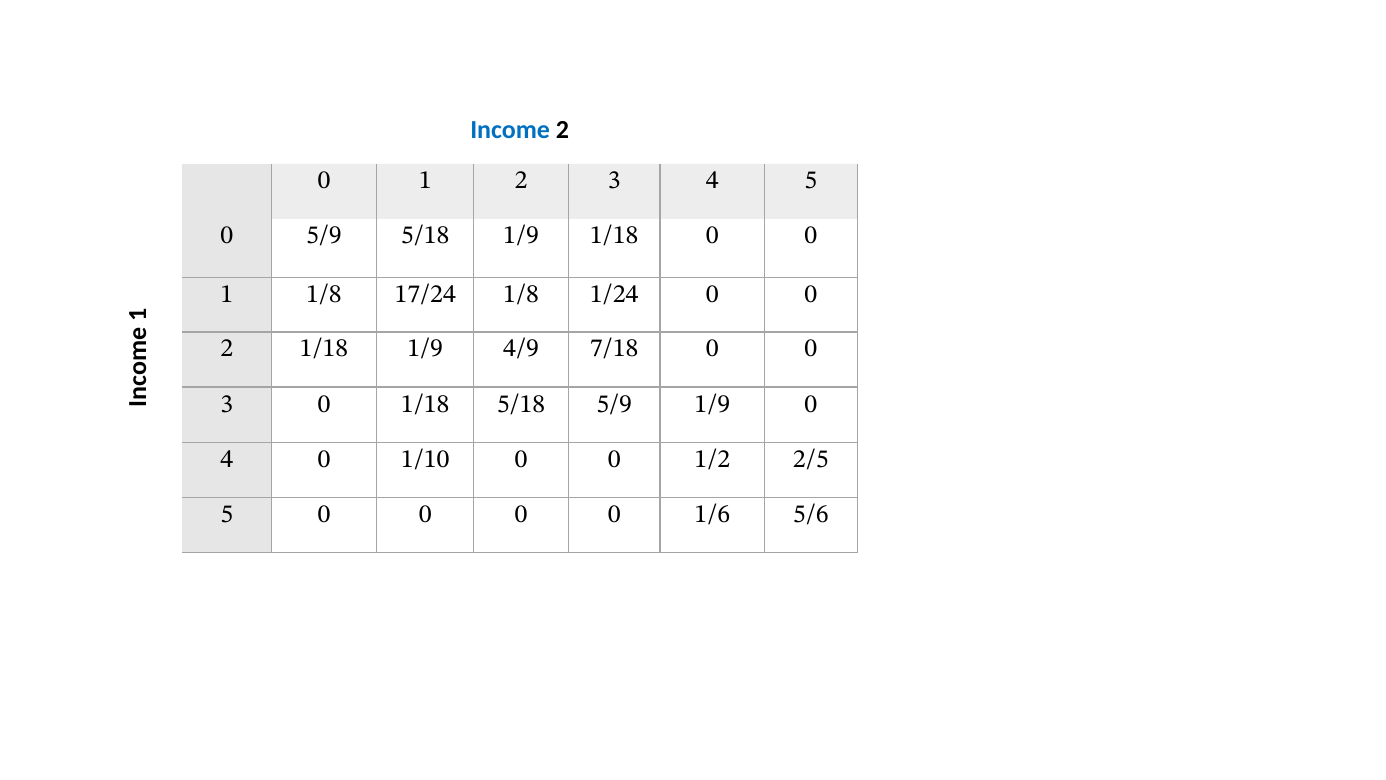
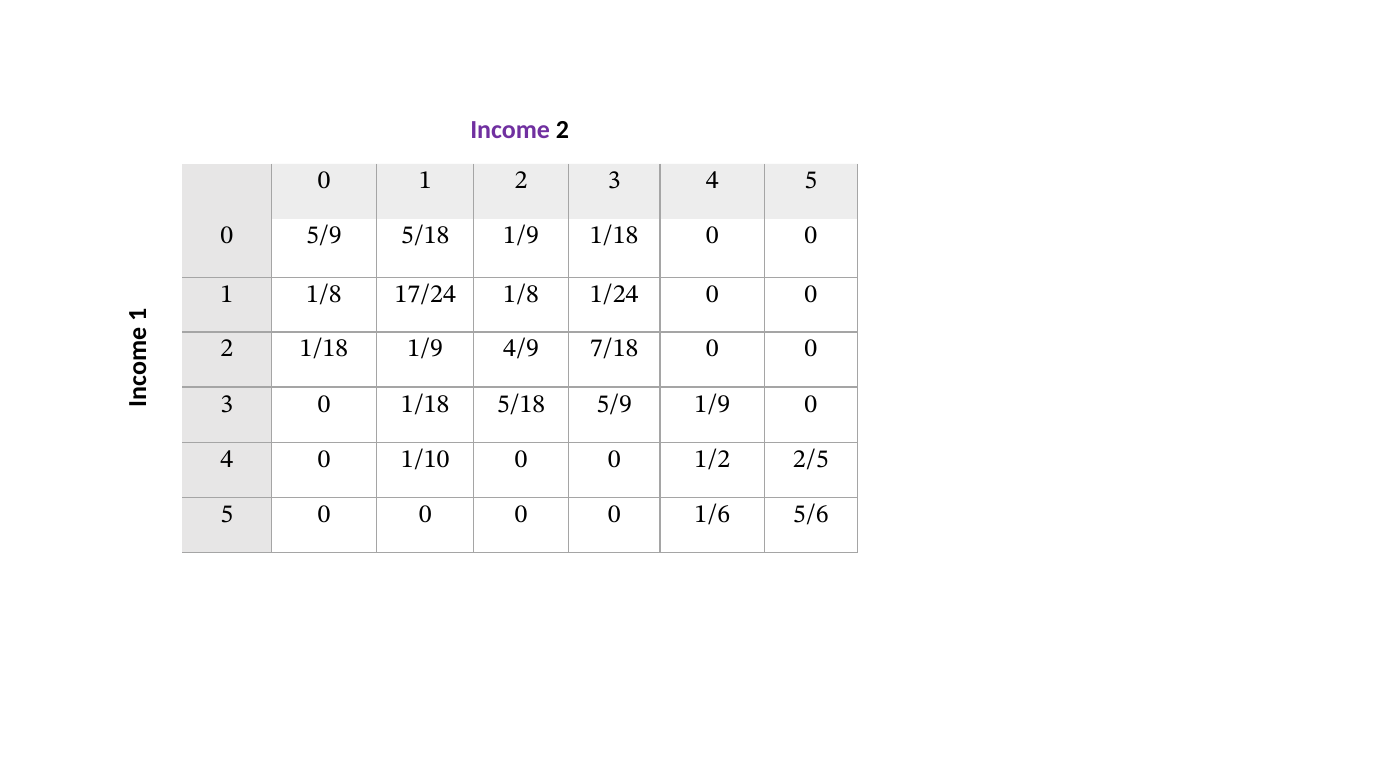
Income colour: blue -> purple (510, 130)
